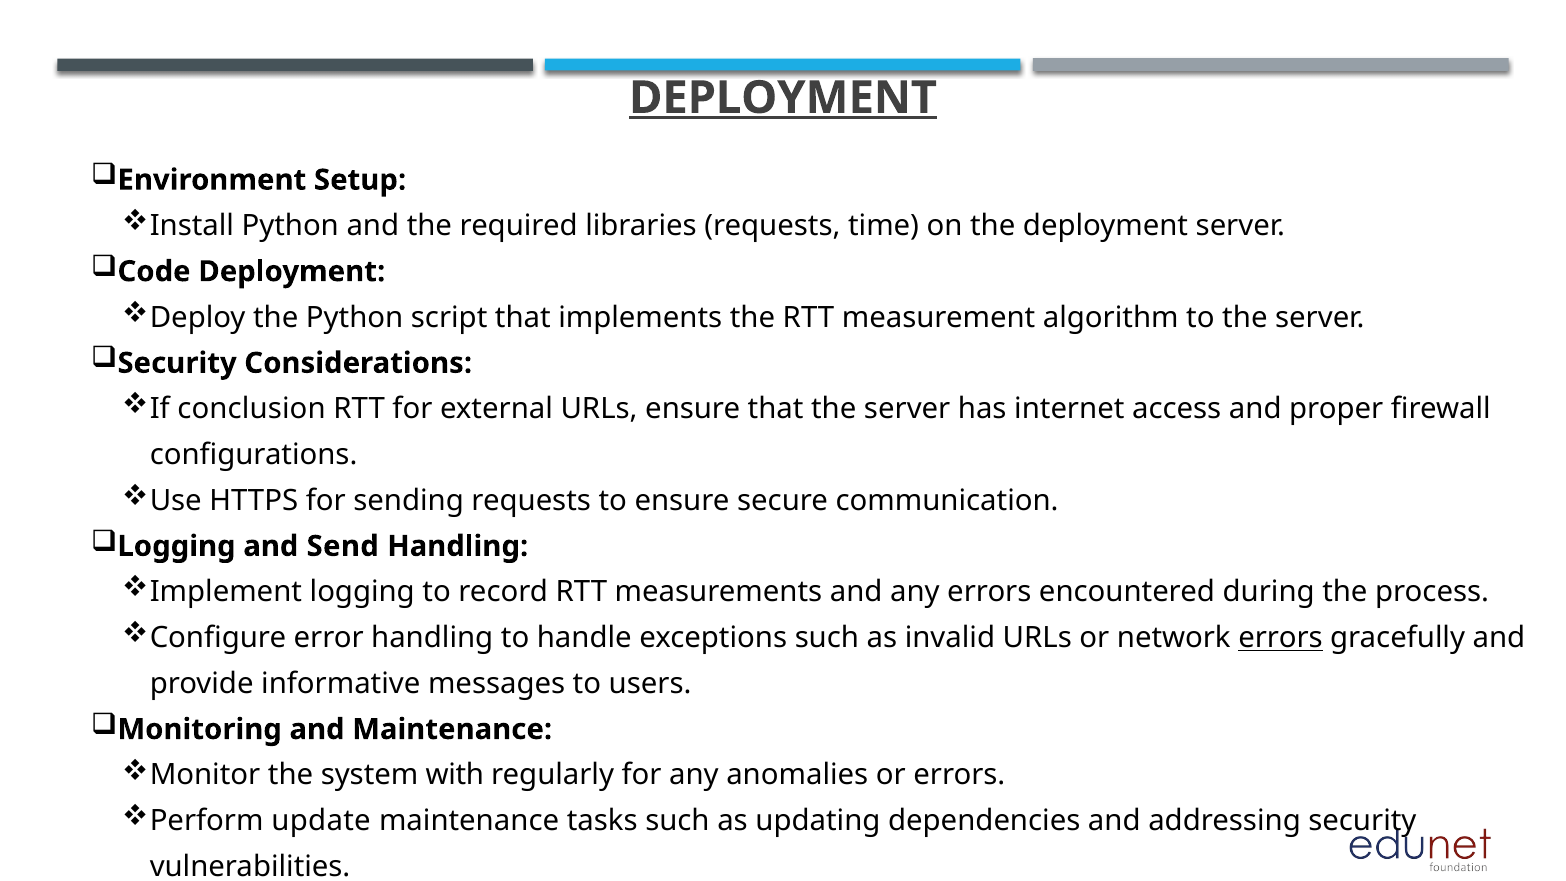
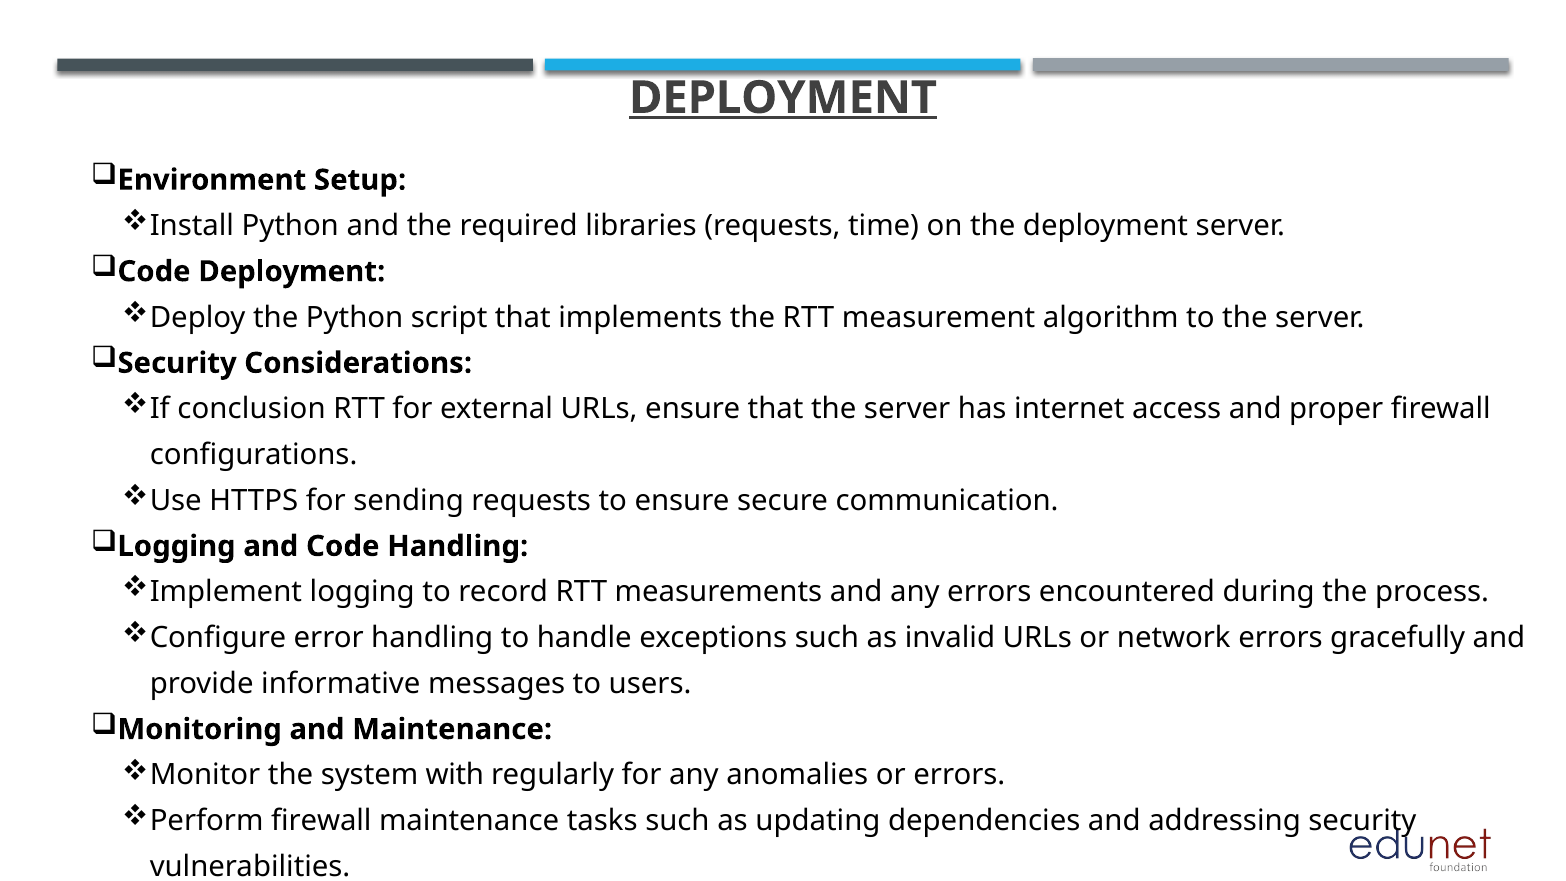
and Send: Send -> Code (343, 546)
errors underline: present -> none (1280, 638)
Perform update: update -> firewall (321, 821)
